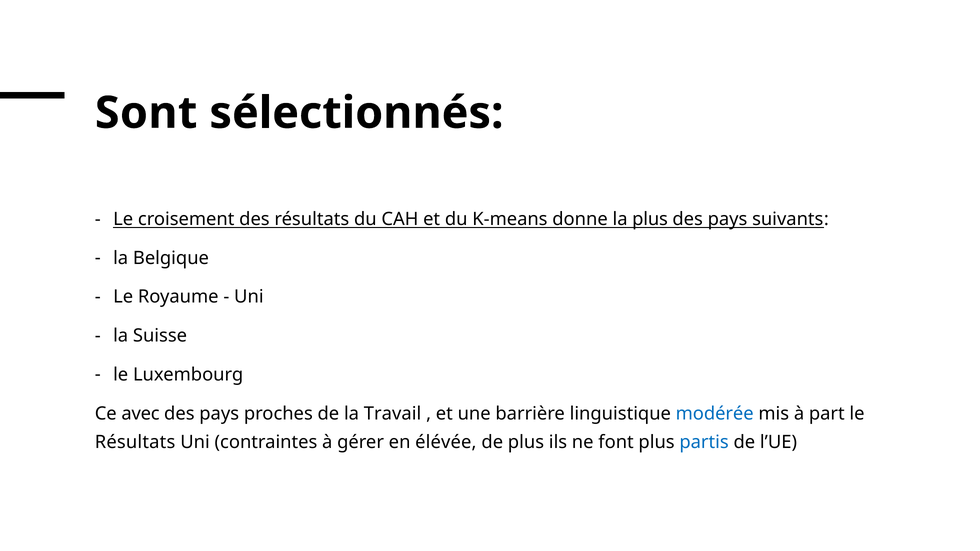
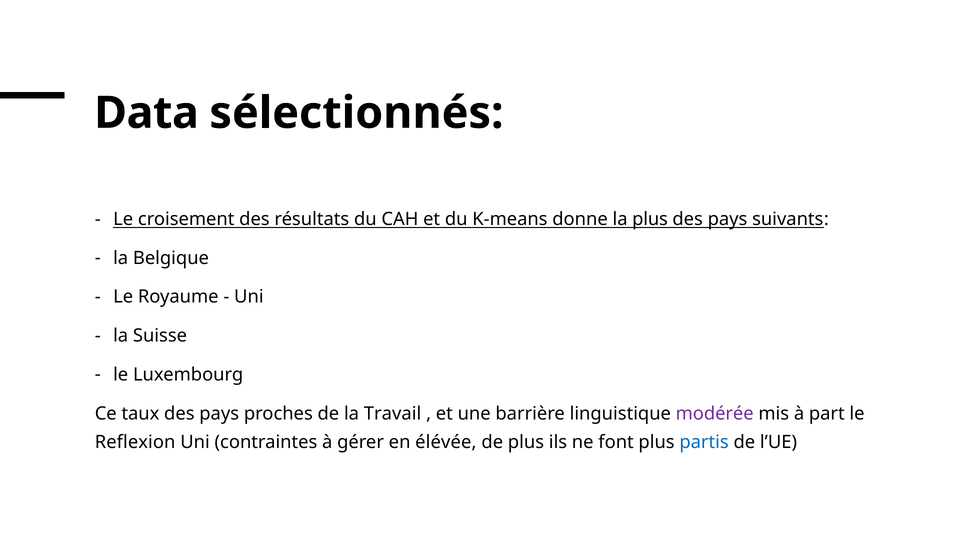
Sont: Sont -> Data (147, 113)
avec: avec -> taux (140, 414)
modérée colour: blue -> purple (715, 414)
Résultats: Résultats -> Reflexion (135, 442)
